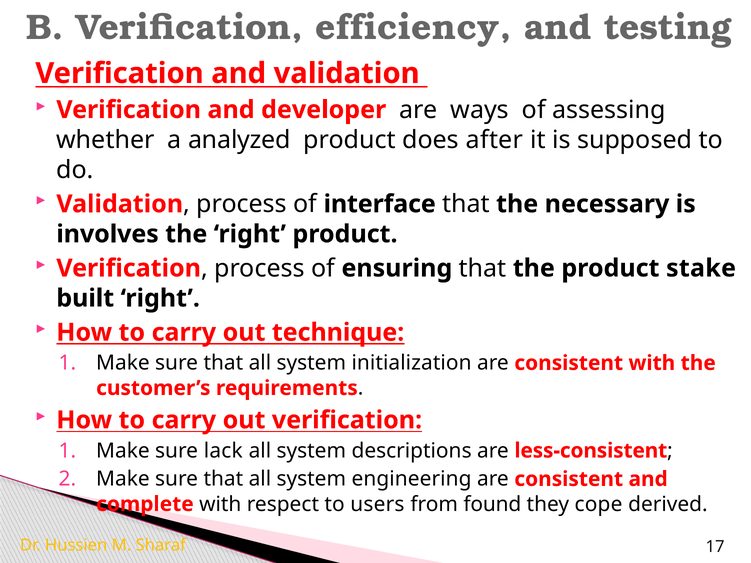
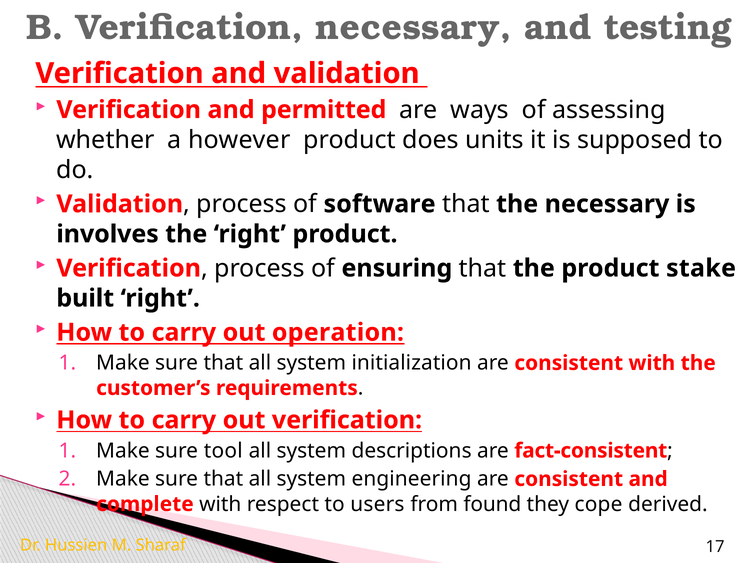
Verification efficiency: efficiency -> necessary (414, 27)
developer: developer -> permitted (324, 110)
analyzed: analyzed -> however (239, 140)
after: after -> units (495, 140)
interface: interface -> software (380, 204)
technique: technique -> operation (338, 333)
lack: lack -> tool (223, 451)
less-consistent: less-consistent -> fact-consistent (591, 451)
